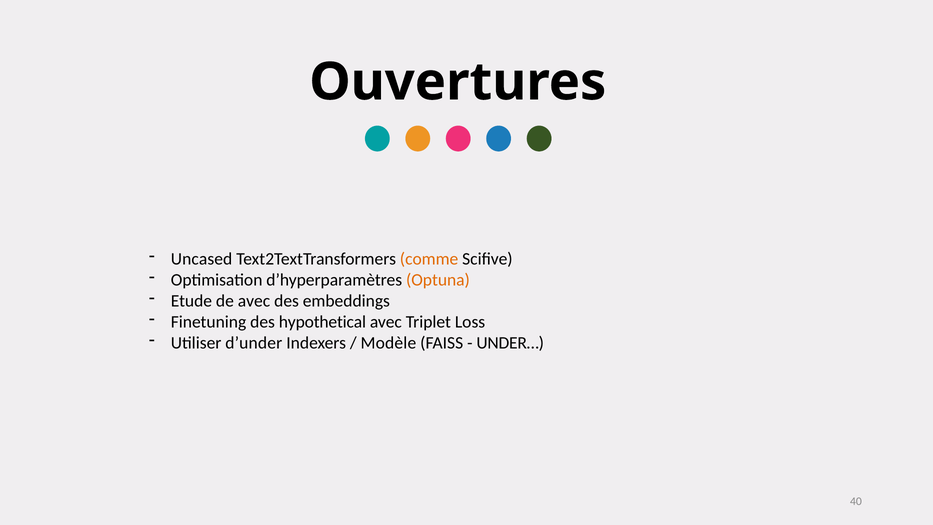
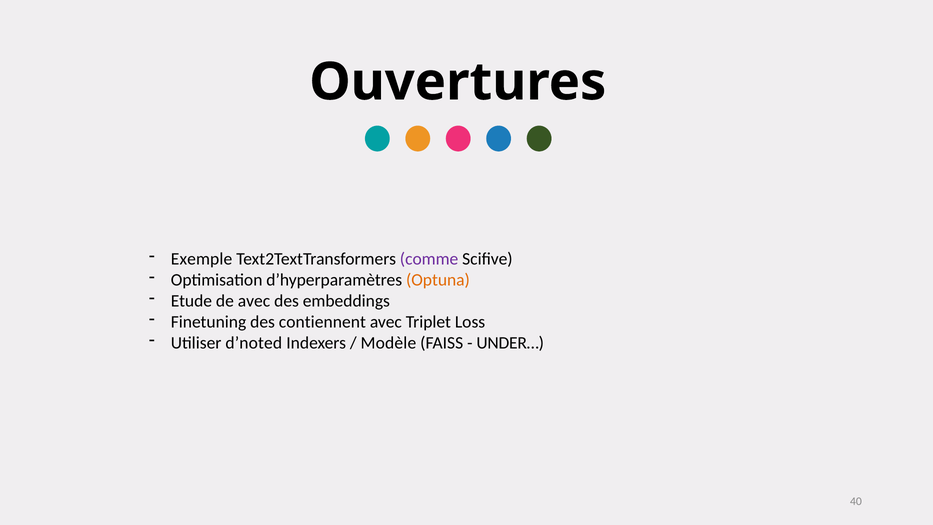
Uncased: Uncased -> Exemple (202, 259)
comme colour: orange -> purple (429, 259)
hypothetical: hypothetical -> contiennent (322, 322)
d’under: d’under -> d’noted (254, 343)
